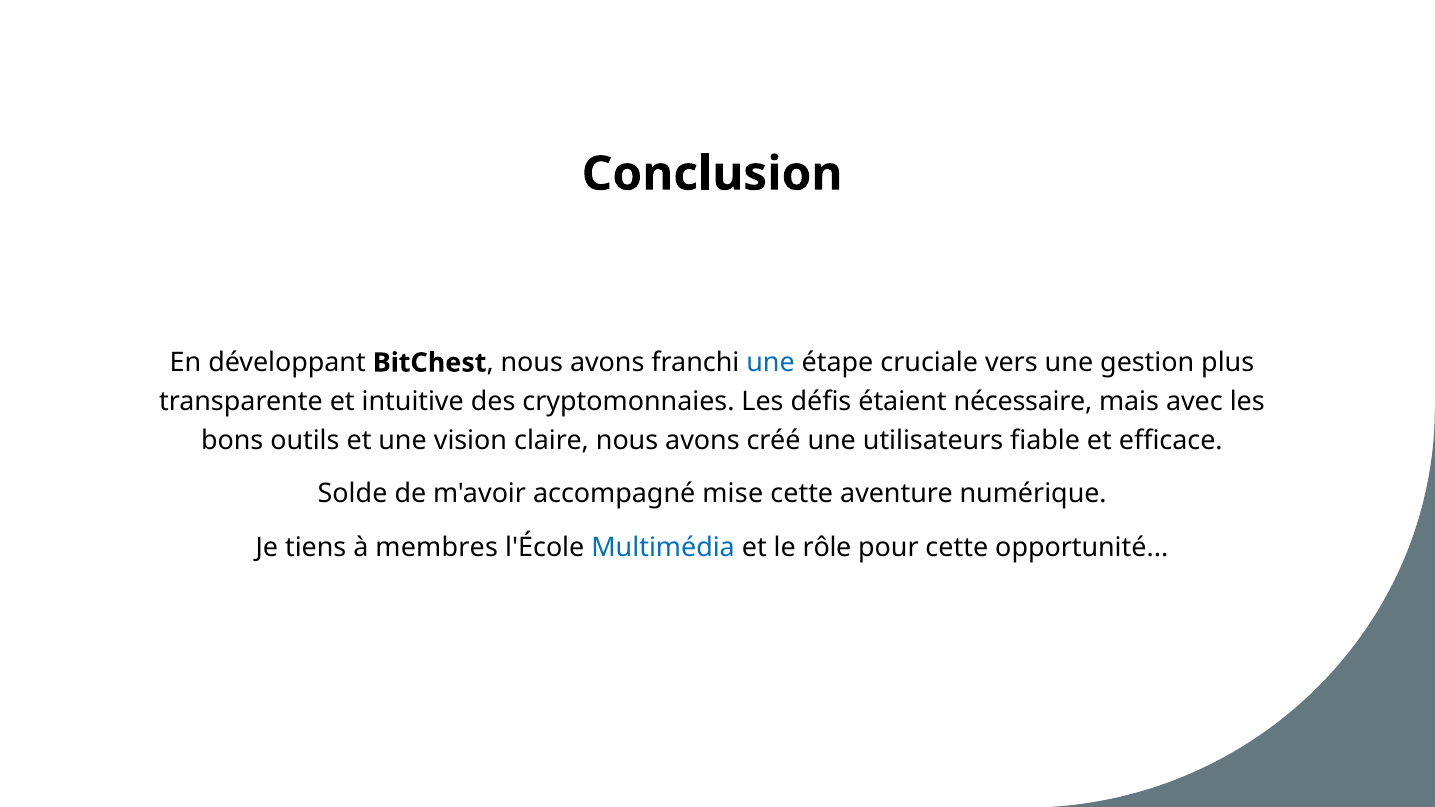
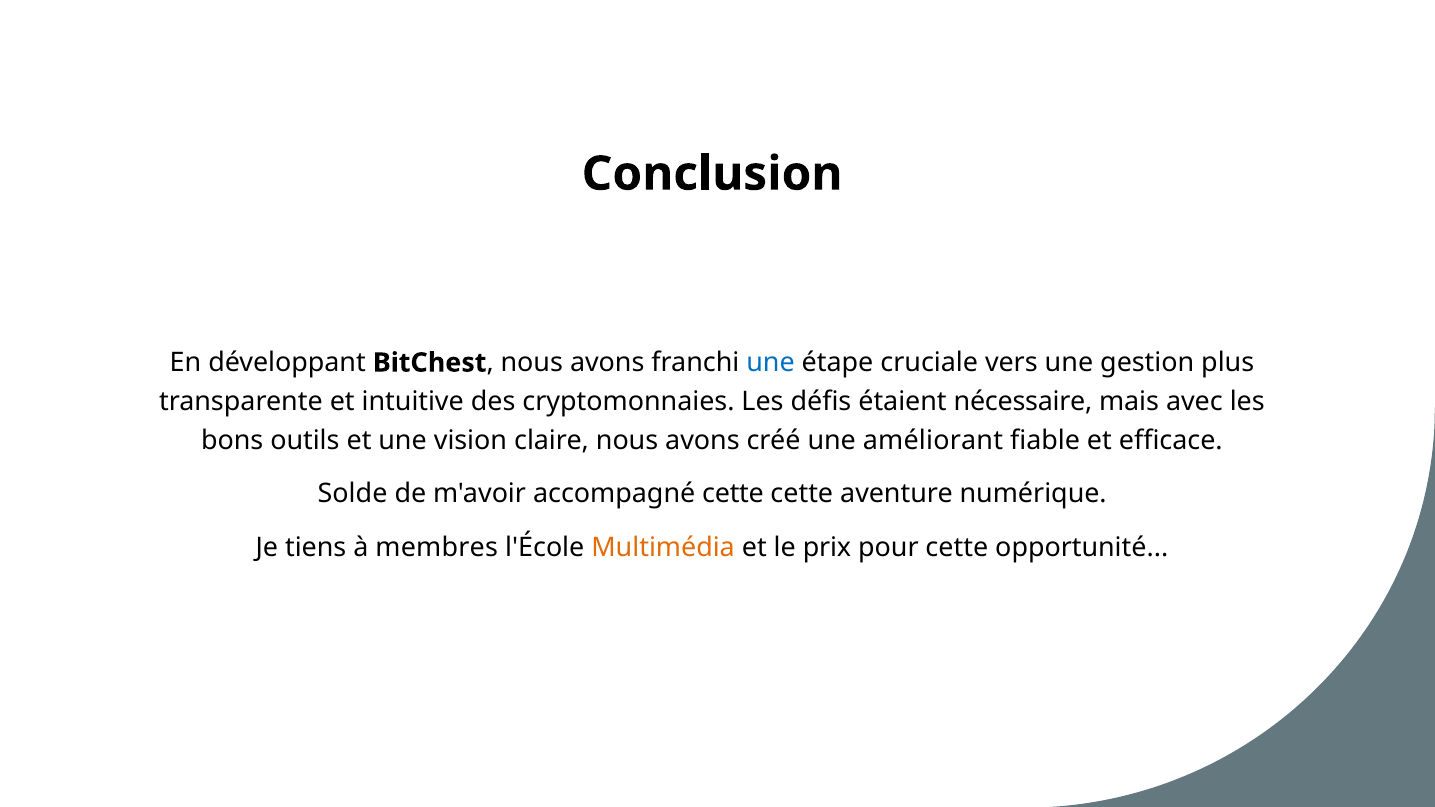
utilisateurs: utilisateurs -> améliorant (933, 440)
accompagné mise: mise -> cette (733, 494)
Multimédia colour: blue -> orange (663, 548)
rôle: rôle -> prix (827, 548)
